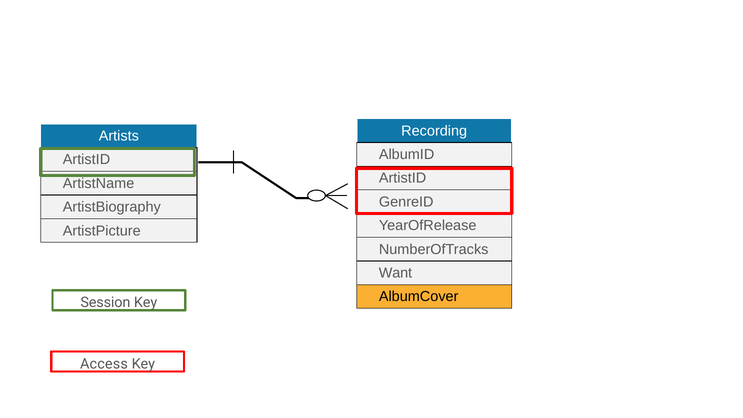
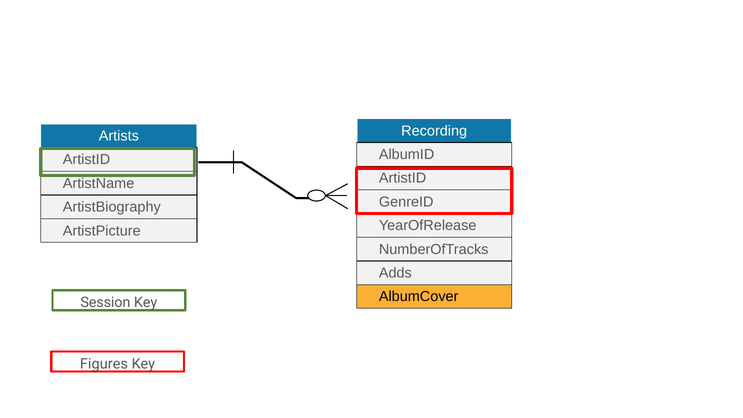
Want: Want -> Adds (395, 273)
Access: Access -> Figures (104, 364)
